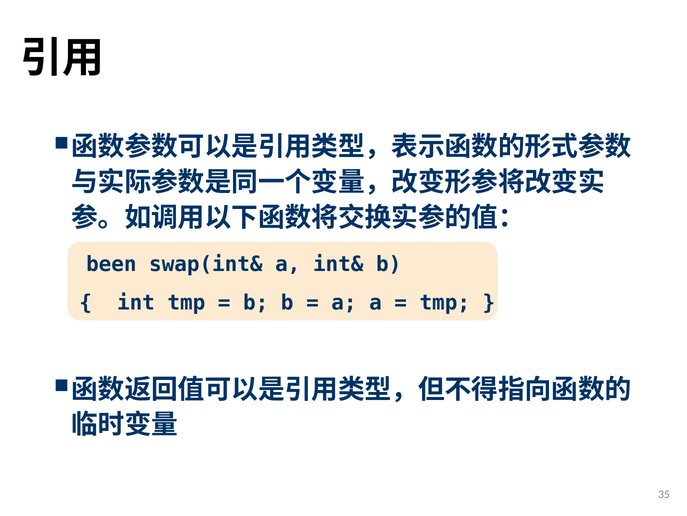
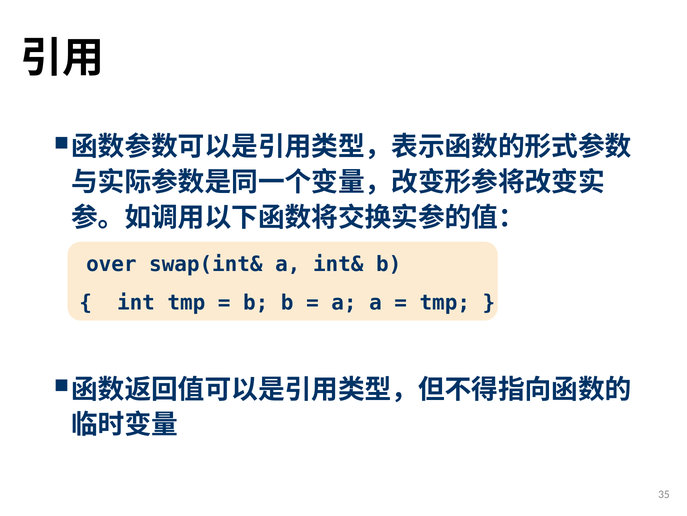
been: been -> over (111, 264)
